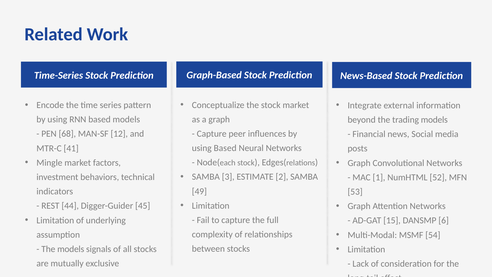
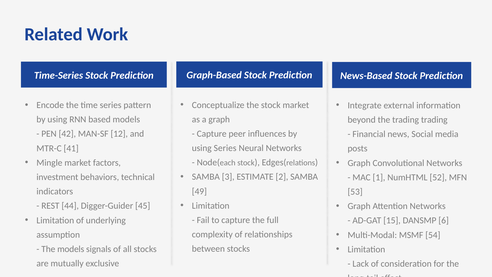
trading models: models -> trading (434, 120)
68: 68 -> 42 (67, 134)
using Based: Based -> Series (225, 148)
